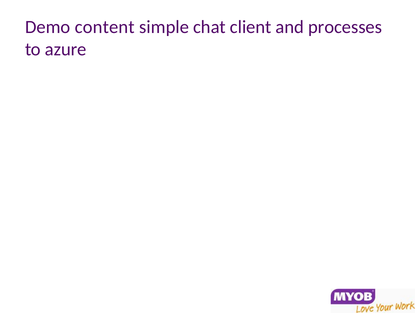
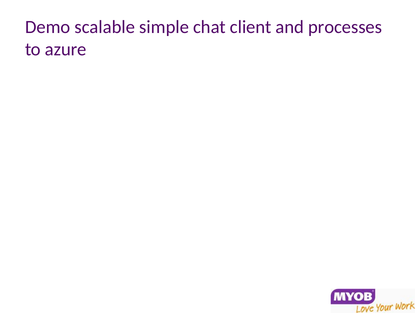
content: content -> scalable (105, 27)
